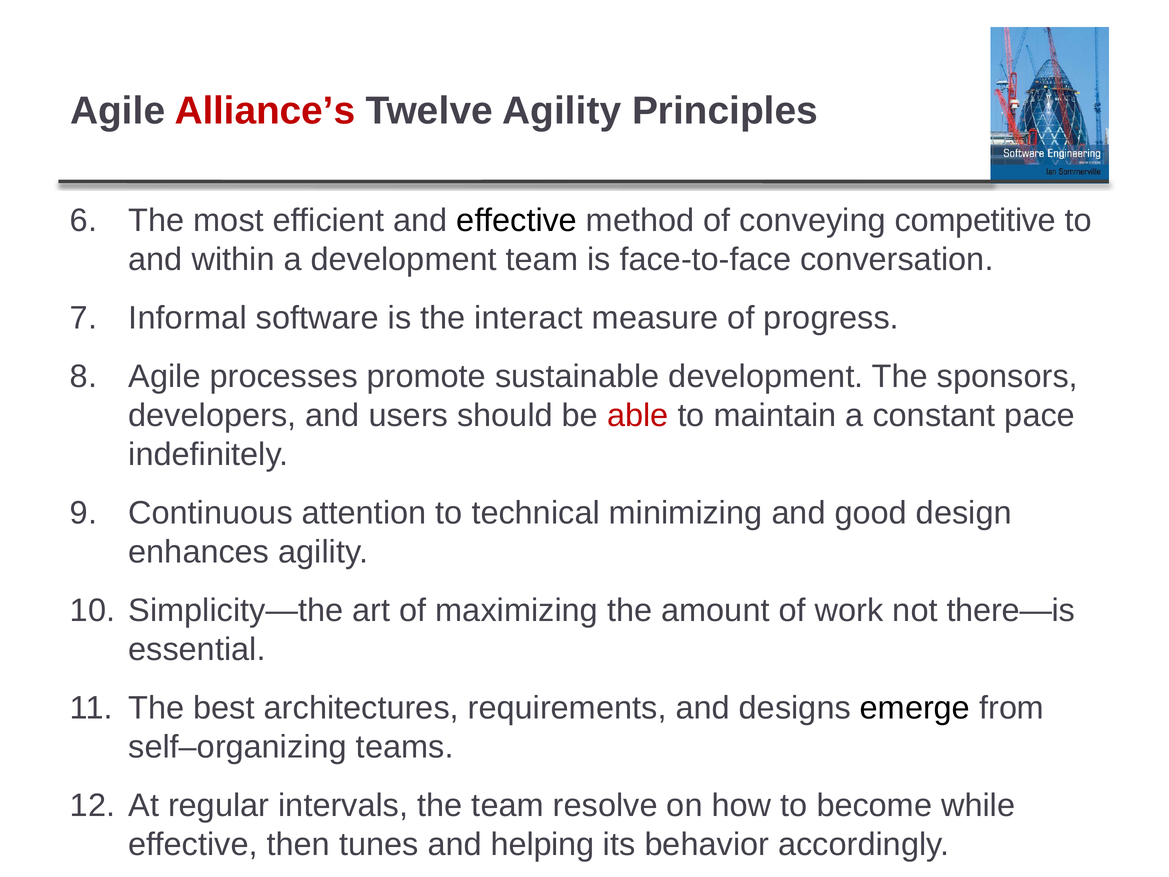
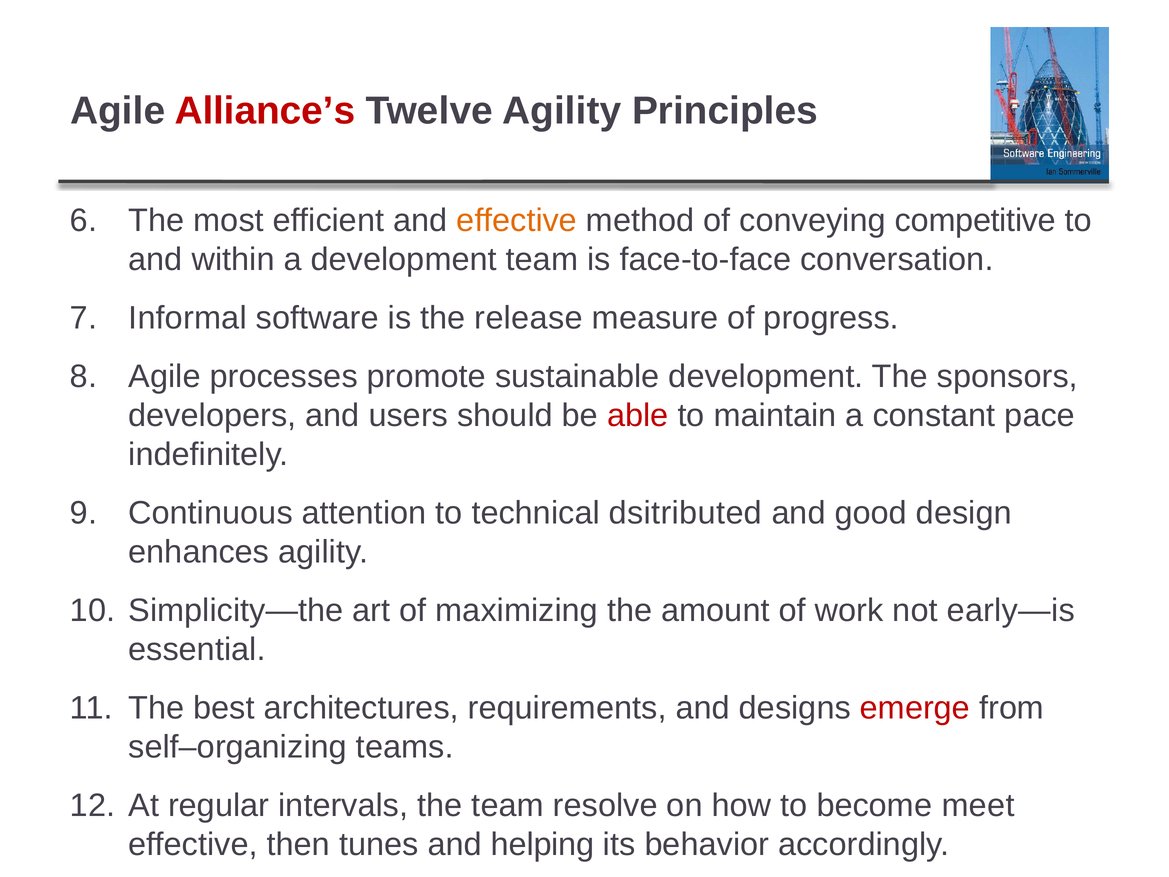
effective colour: black -> orange (517, 221)
interact: interact -> release (529, 318)
minimizing: minimizing -> dsitributed (685, 513)
there—is: there—is -> early—is (1011, 611)
emerge colour: black -> red (915, 708)
while: while -> meet (978, 806)
